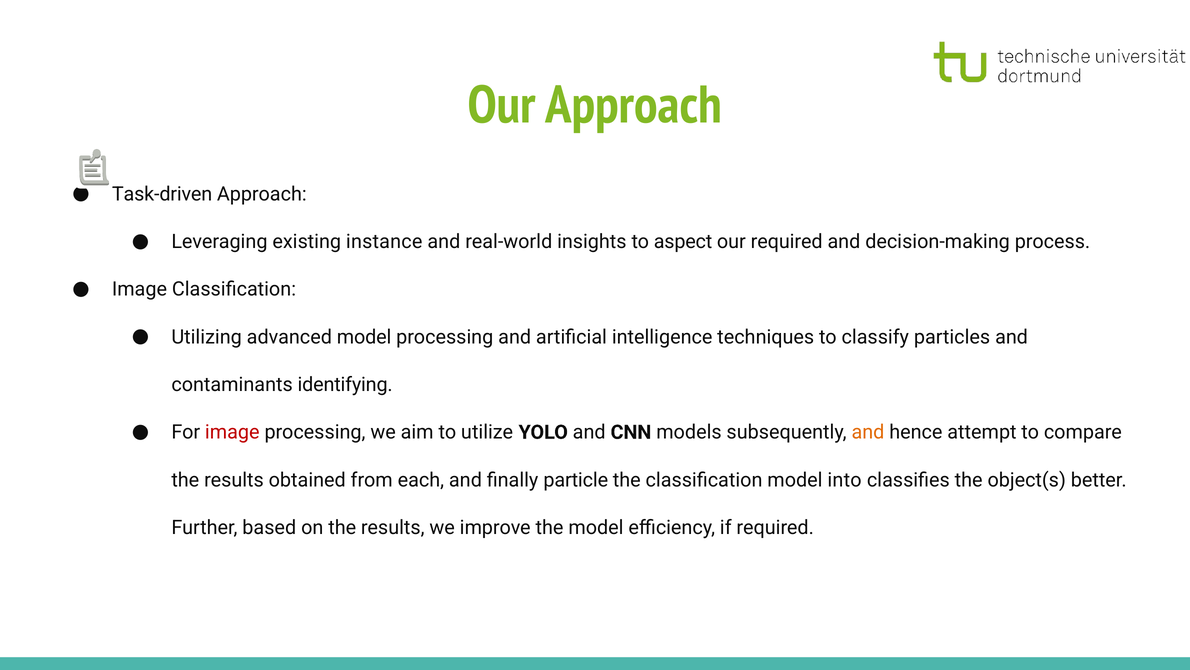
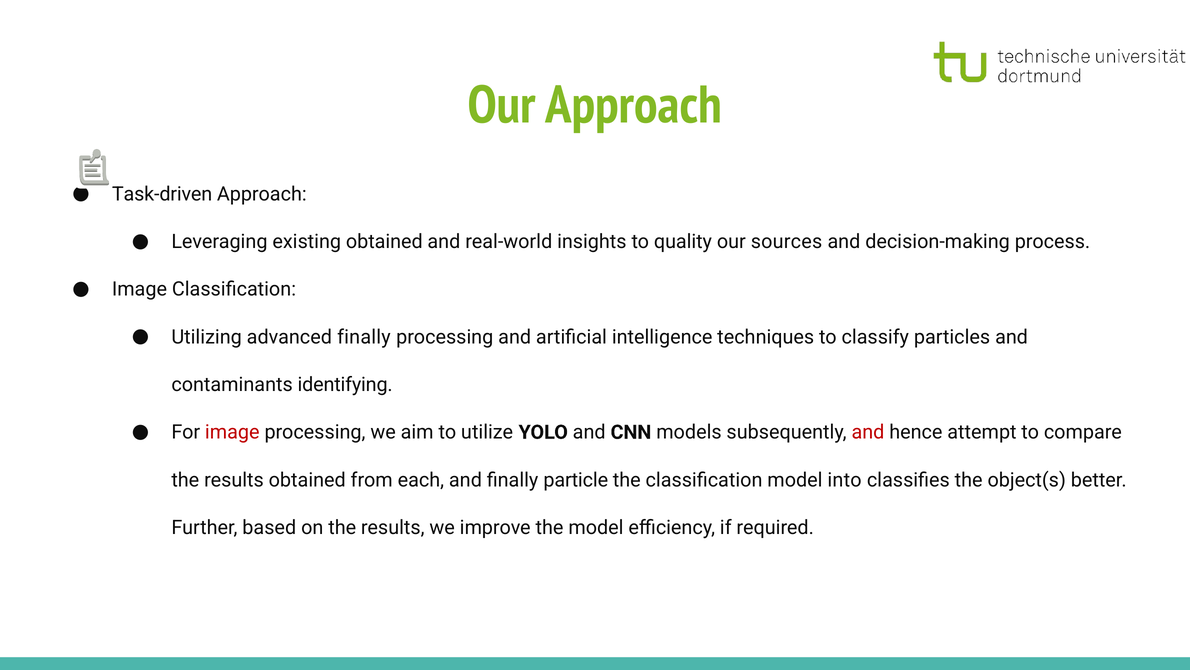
existing instance: instance -> obtained (384, 242)
aspect: aspect -> quality (683, 242)
our required: required -> sources (787, 242)
advanced model: model -> finally (364, 337)
and colour: orange -> red (868, 432)
